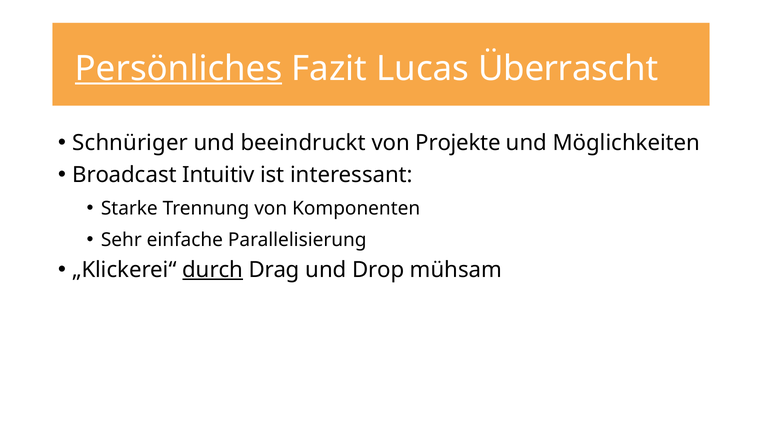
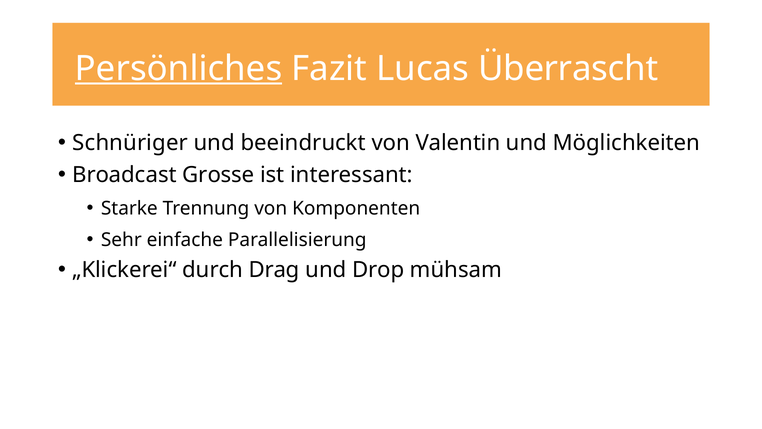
Projekte: Projekte -> Valentin (458, 143)
Intuitiv: Intuitiv -> Grosse (218, 175)
durch underline: present -> none (213, 269)
